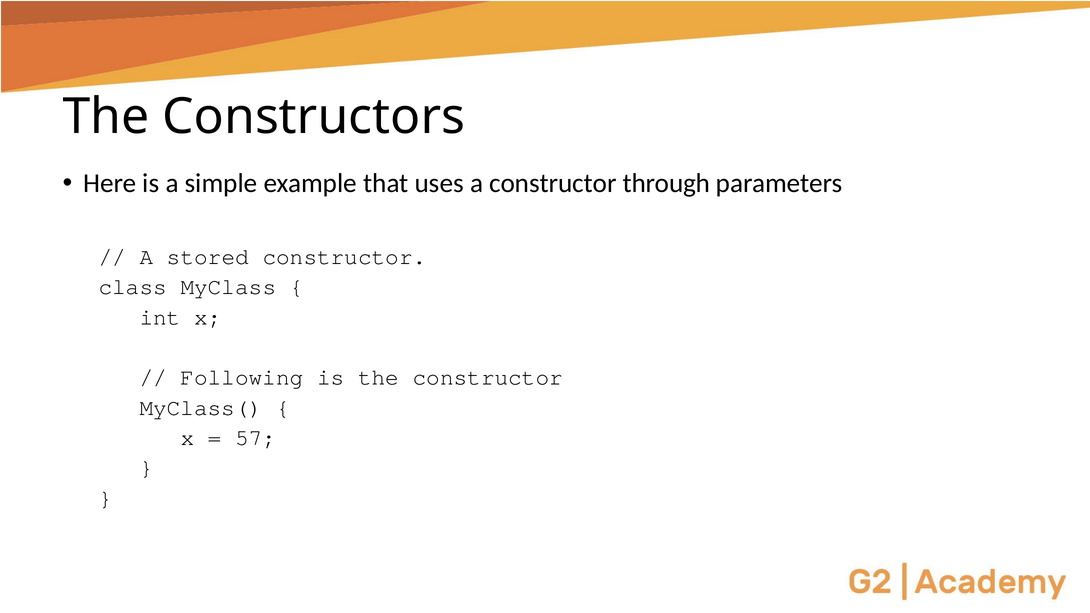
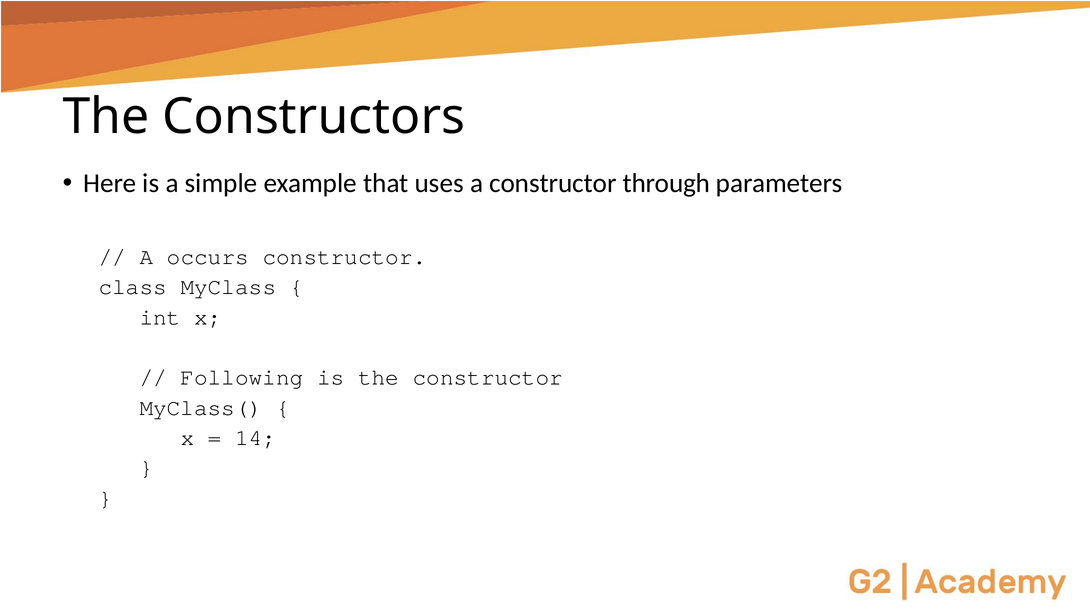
stored: stored -> occurs (208, 257)
57: 57 -> 14 (256, 438)
